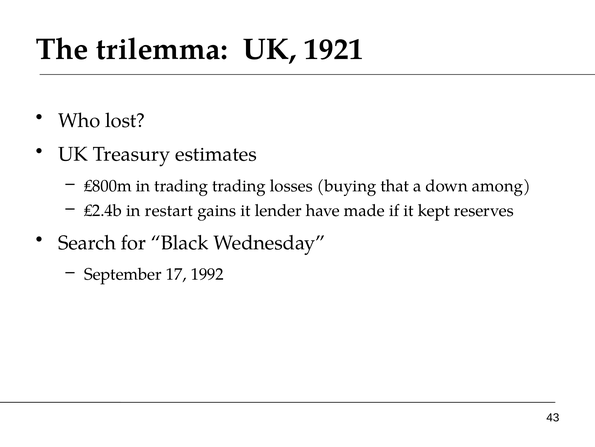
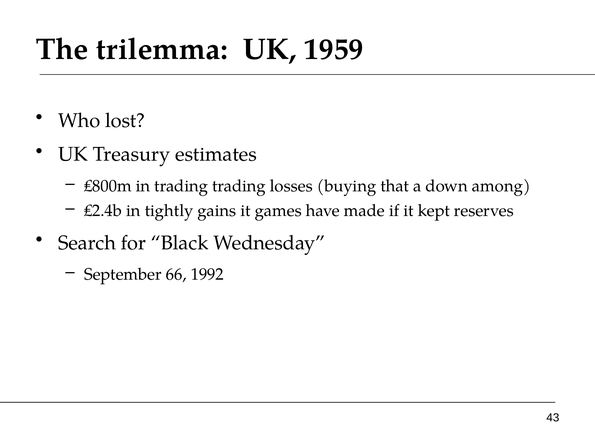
1921: 1921 -> 1959 (334, 49)
restart: restart -> tightly (169, 210)
lender: lender -> games (278, 210)
17: 17 -> 66 (176, 274)
